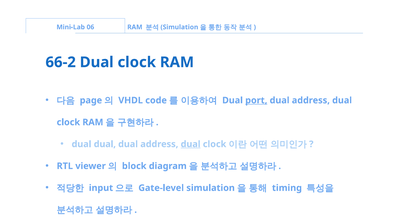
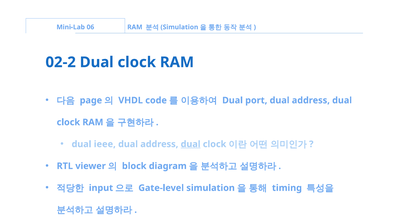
66-2: 66-2 -> 02-2 (61, 62)
port underline: present -> none (256, 100)
dual: dual -> ieee (105, 144)
